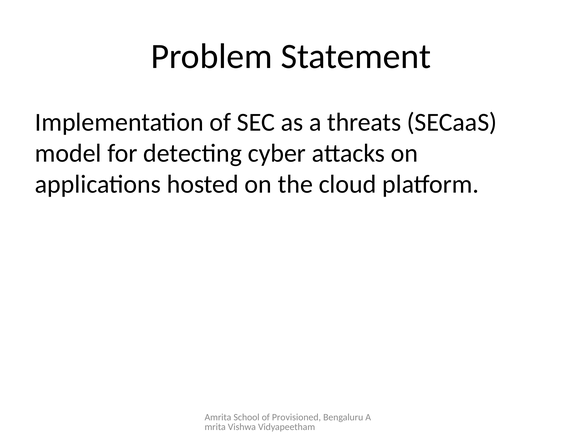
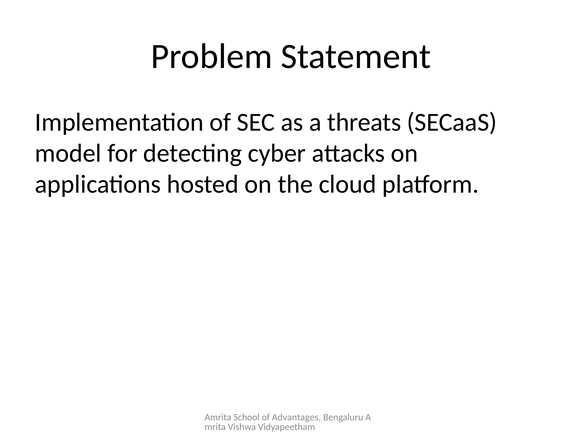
Provisioned: Provisioned -> Advantages (296, 417)
